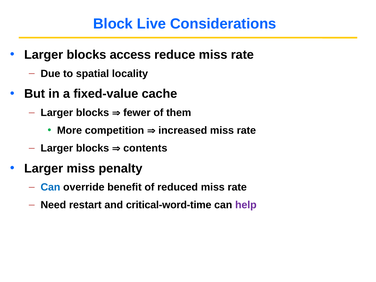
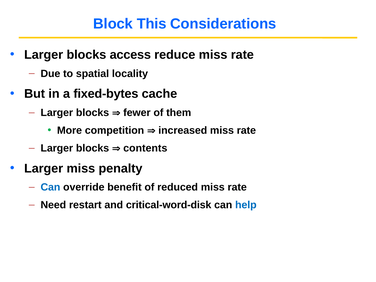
Live: Live -> This (152, 24)
fixed-value: fixed-value -> fixed-bytes (106, 94)
critical-word-time: critical-word-time -> critical-word-disk (169, 205)
help colour: purple -> blue (246, 205)
